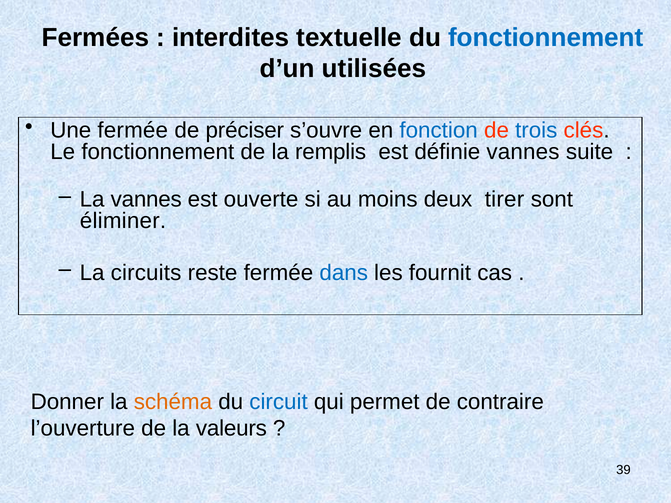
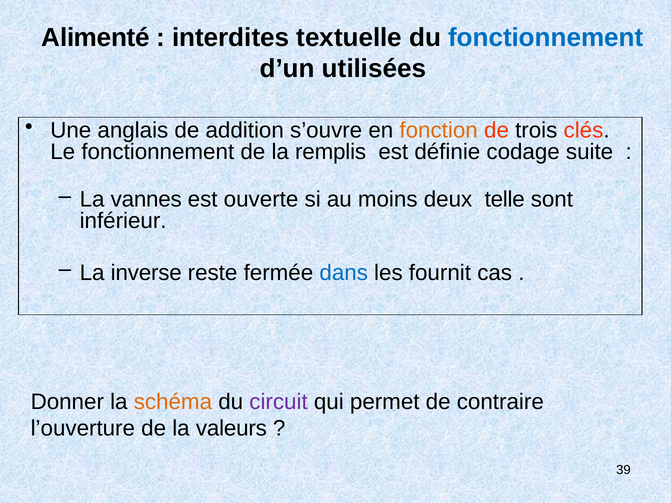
Fermées: Fermées -> Alimenté (96, 38)
Une fermée: fermée -> anglais (133, 131)
préciser: préciser -> addition (245, 131)
fonction colour: blue -> orange (439, 131)
trois colour: blue -> black (536, 131)
définie vannes: vannes -> codage (523, 152)
tirer: tirer -> telle (505, 200)
éliminer: éliminer -> inférieur (123, 221)
circuits: circuits -> inverse (146, 273)
circuit colour: blue -> purple (279, 402)
